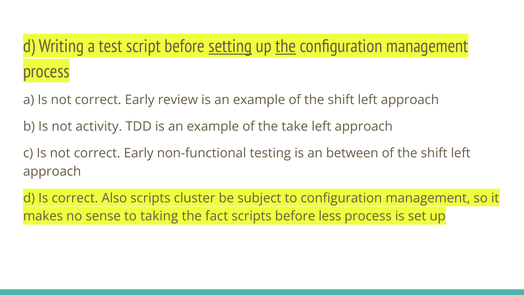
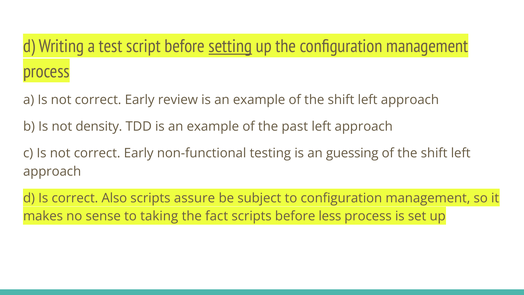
the underline: present -> none (286, 46)
activity: activity -> density (99, 126)
take: take -> past (295, 126)
between: between -> guessing (352, 153)
cluster: cluster -> assure (194, 198)
